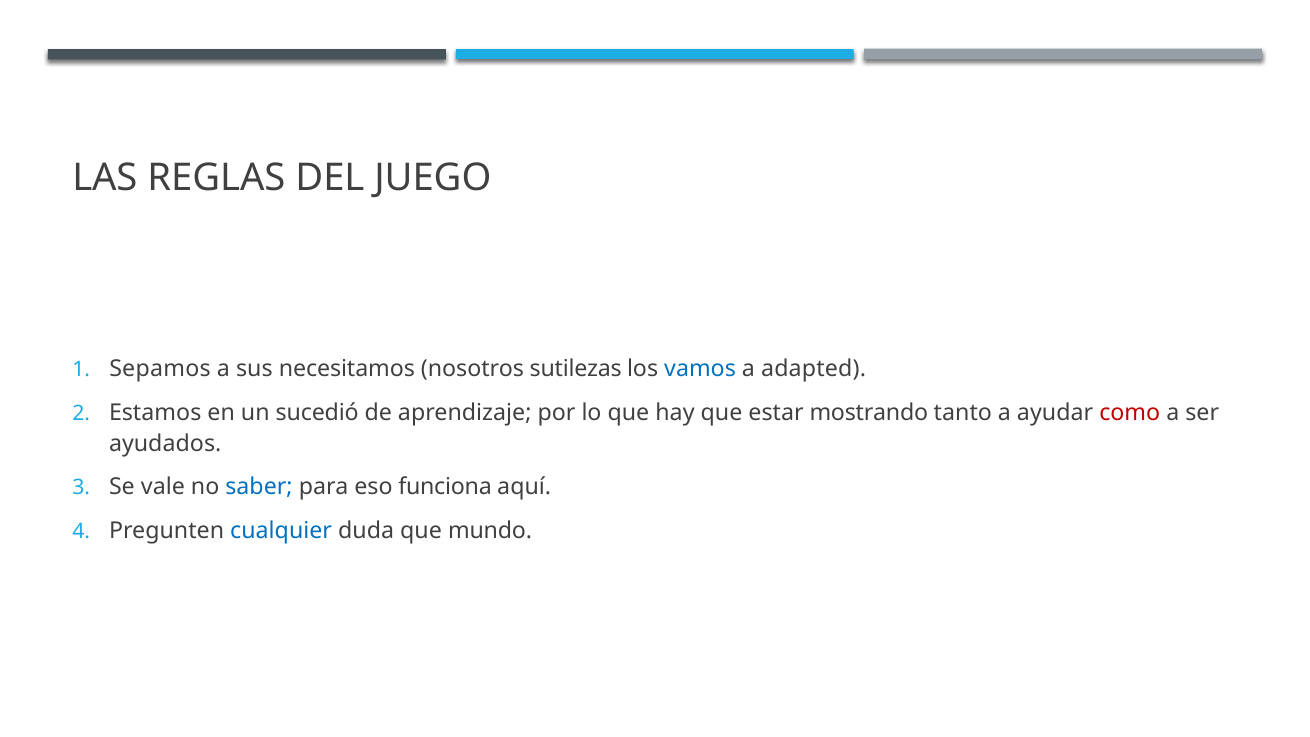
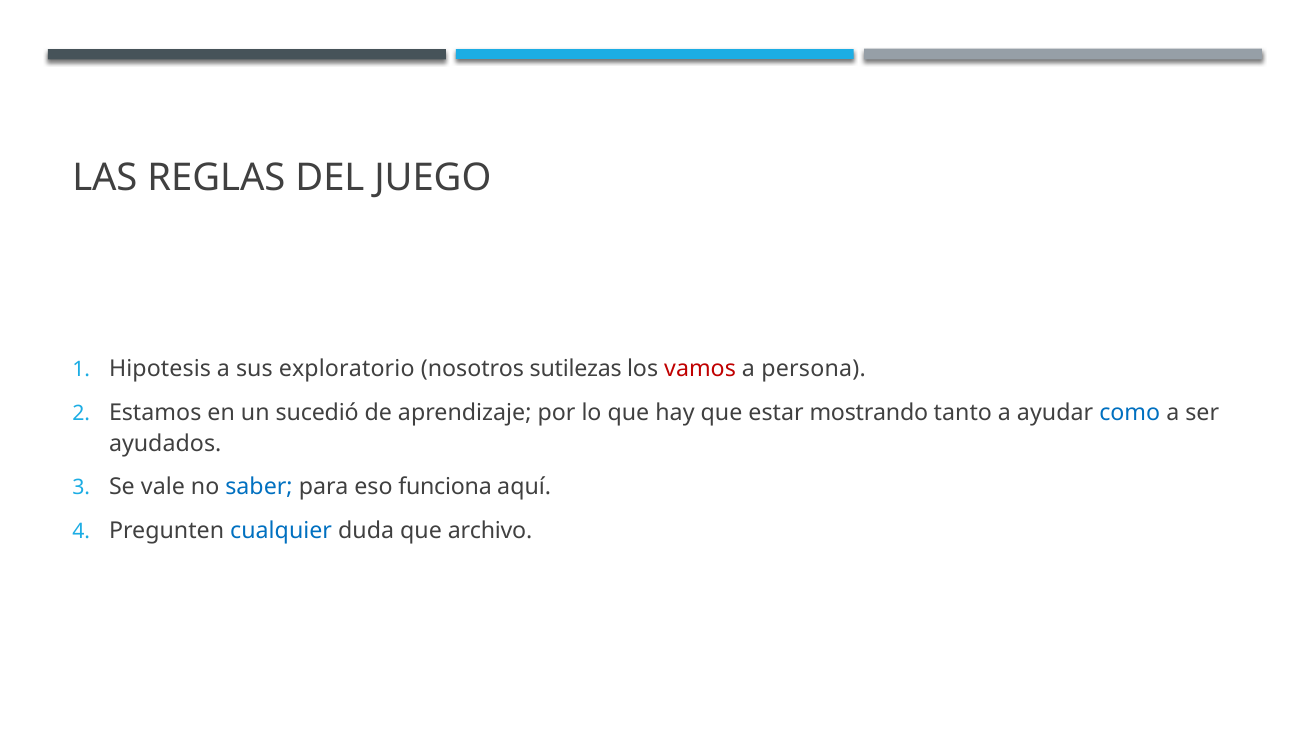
Sepamos: Sepamos -> Hipotesis (160, 369)
necesitamos: necesitamos -> exploratorio (347, 369)
vamos colour: blue -> red (700, 369)
adapted: adapted -> persona (814, 369)
como colour: red -> blue (1130, 413)
mundo: mundo -> archivo (490, 530)
